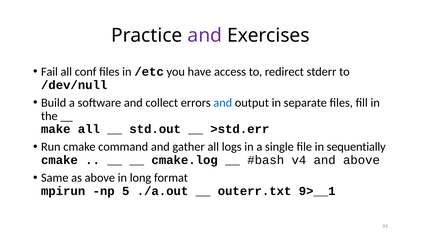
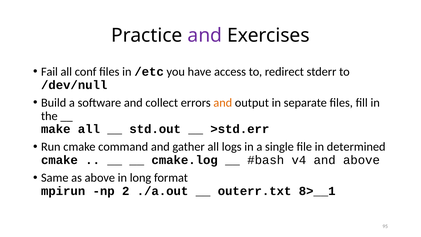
and colour: blue -> orange (223, 103)
sequentially: sequentially -> determined (356, 147)
5: 5 -> 2 (126, 191)
9>__1: 9>__1 -> 8>__1 (317, 191)
